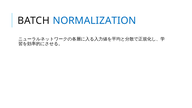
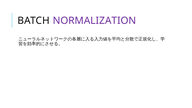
NORMALIZATION colour: blue -> purple (94, 21)
